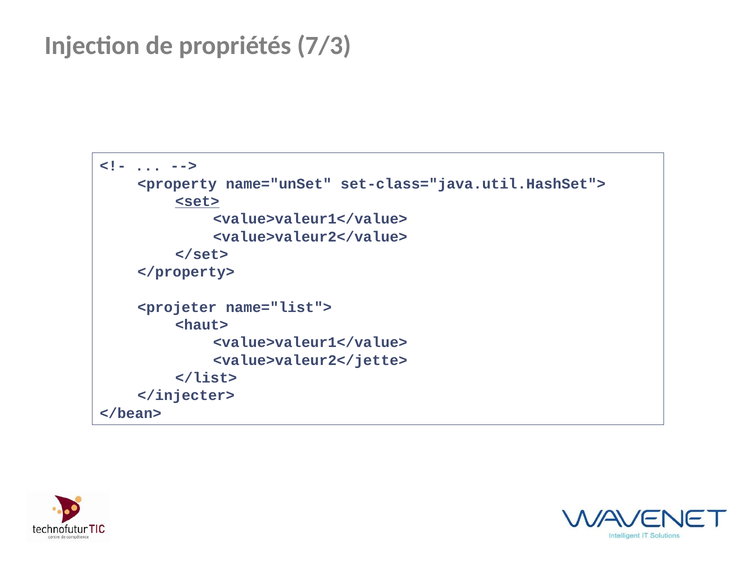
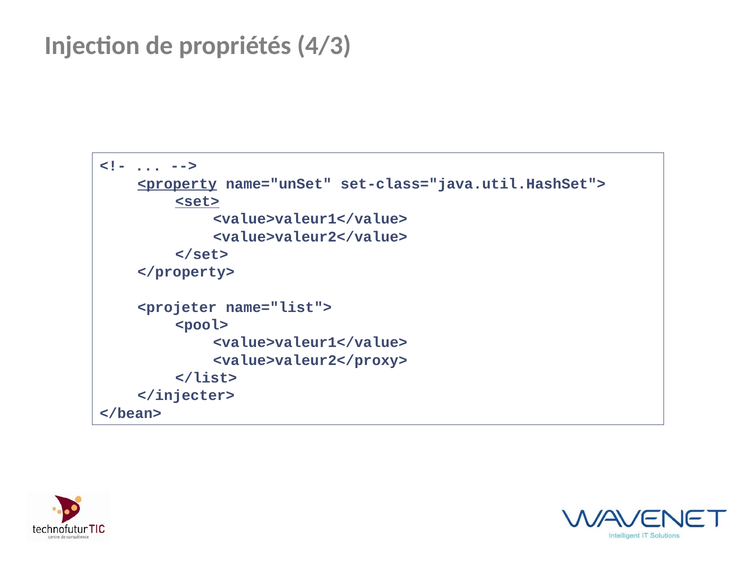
7/3: 7/3 -> 4/3 (324, 46)
<property underline: none -> present (177, 184)
<haut>: <haut> -> <pool> (202, 325)
<value>valeur2</jette>: <value>valeur2</jette> -> <value>valeur2</proxy> (310, 360)
